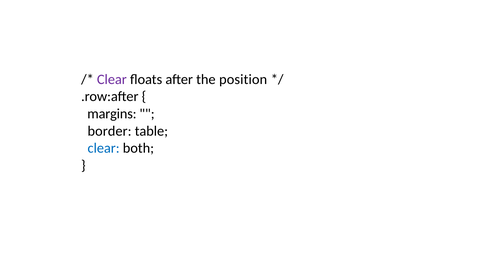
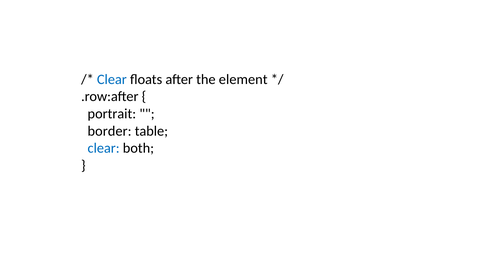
Clear colour: purple -> blue (112, 79)
position: position -> element (243, 79)
margins: margins -> portrait (112, 114)
